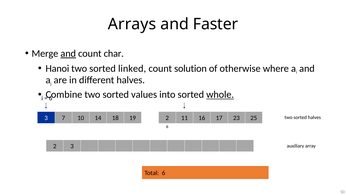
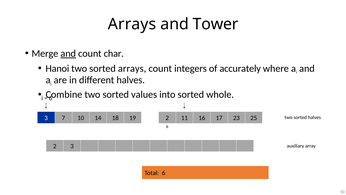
Faster: Faster -> Tower (216, 24)
sorted linked: linked -> arrays (132, 68)
solution: solution -> integers (190, 68)
otherwise: otherwise -> accurately (240, 68)
whole underline: present -> none (220, 94)
